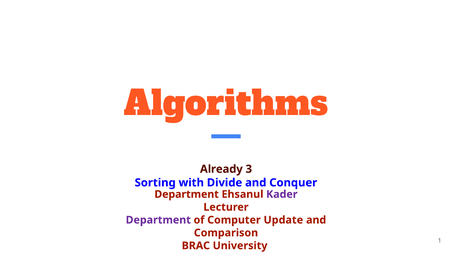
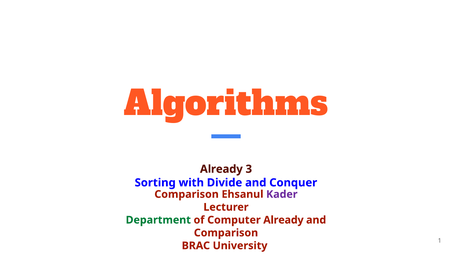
Department: Department -> Comparison (187, 194)
Department colour: purple -> green (158, 219)
Computer Update: Update -> Already (283, 219)
